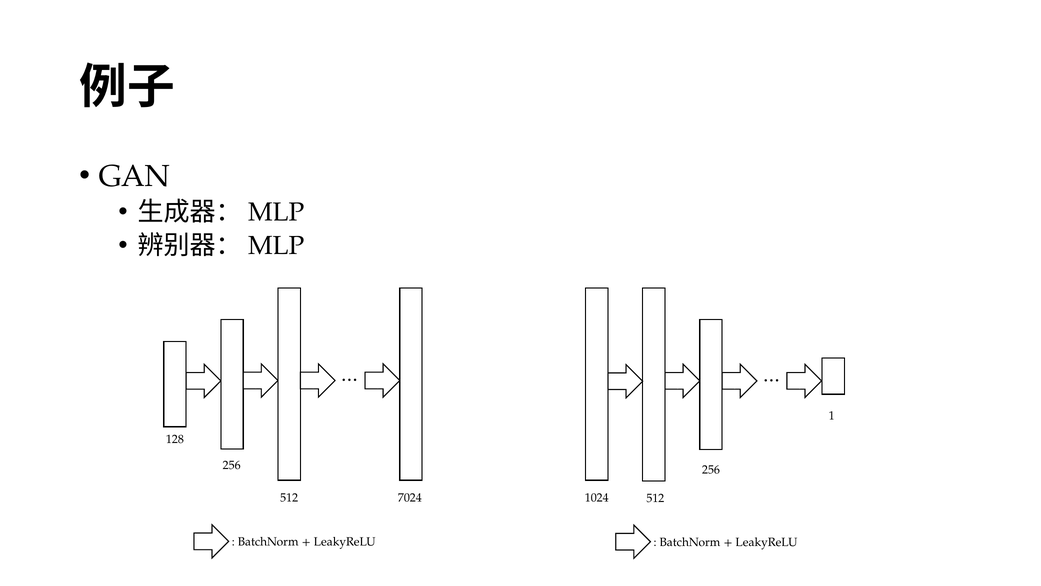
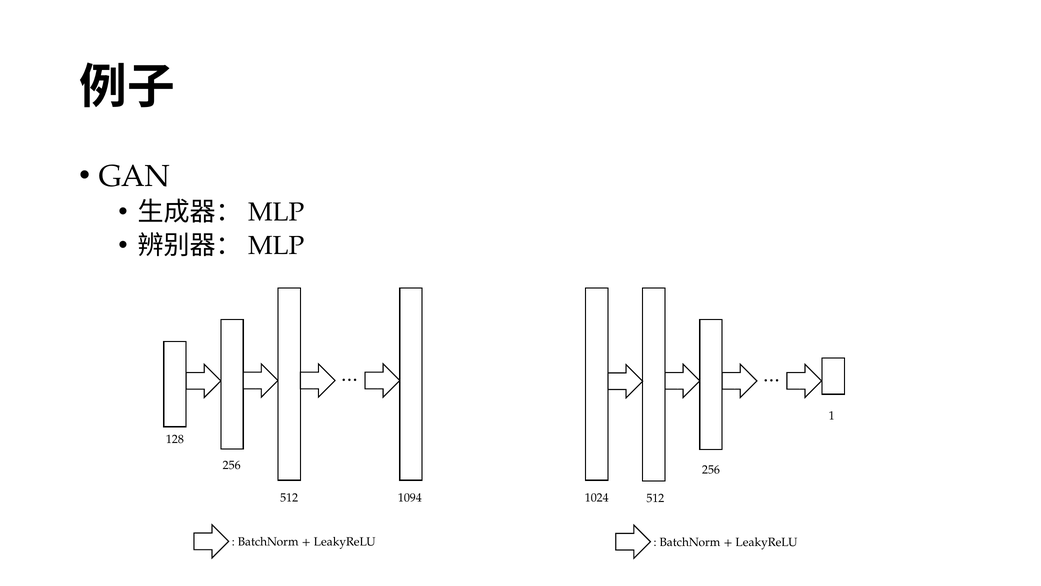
7024: 7024 -> 1094 (410, 497)
